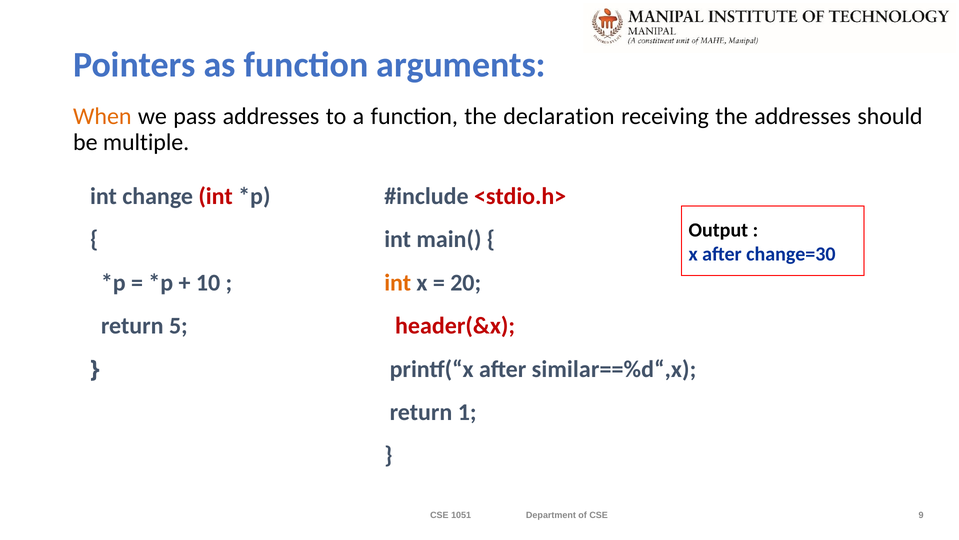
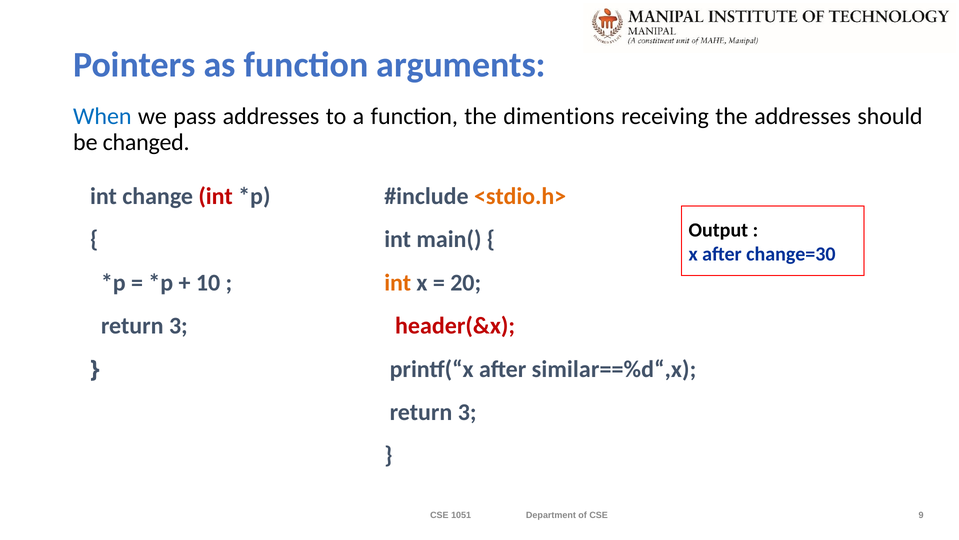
When colour: orange -> blue (102, 116)
declaration: declaration -> dimentions (559, 116)
multiple: multiple -> changed (146, 142)
<stdio.h> colour: red -> orange (520, 196)
5: 5 -> 3 (178, 326)
1: 1 -> 3 (467, 412)
